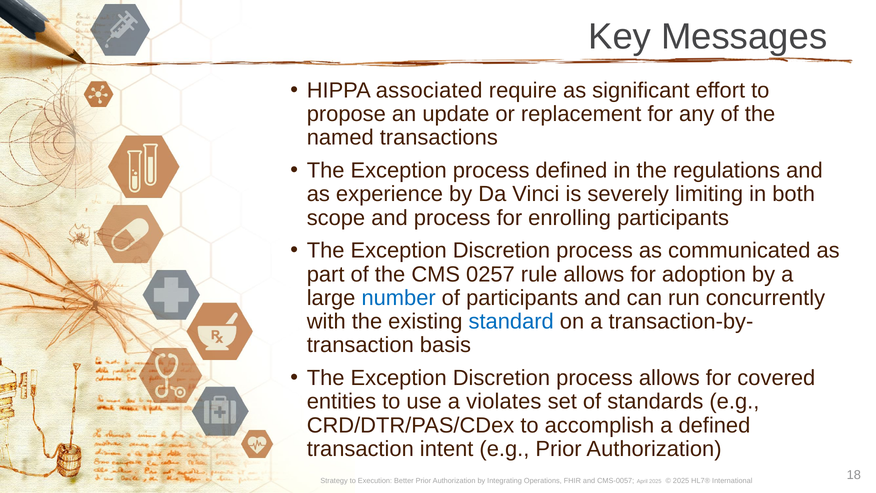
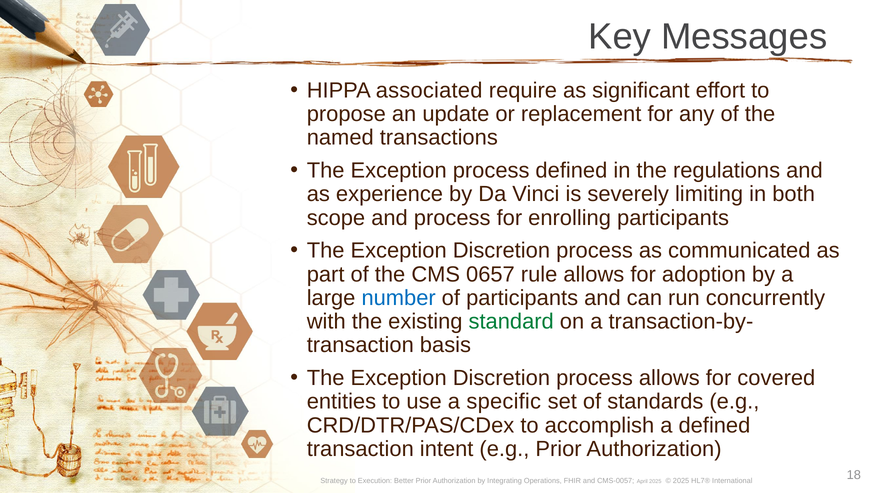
0257: 0257 -> 0657 (490, 274)
standard colour: blue -> green (511, 321)
violates: violates -> specific (504, 401)
